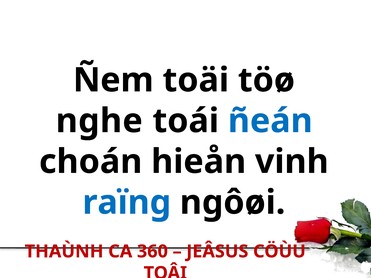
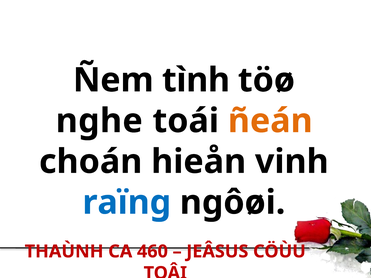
toäi: toäi -> tình (196, 80)
ñeán colour: blue -> orange (270, 121)
360: 360 -> 460 (152, 252)
